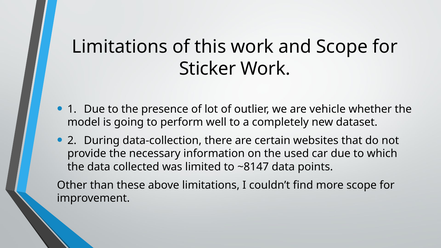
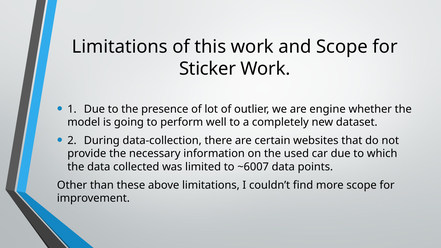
vehicle: vehicle -> engine (328, 109)
~8147: ~8147 -> ~6007 (253, 167)
